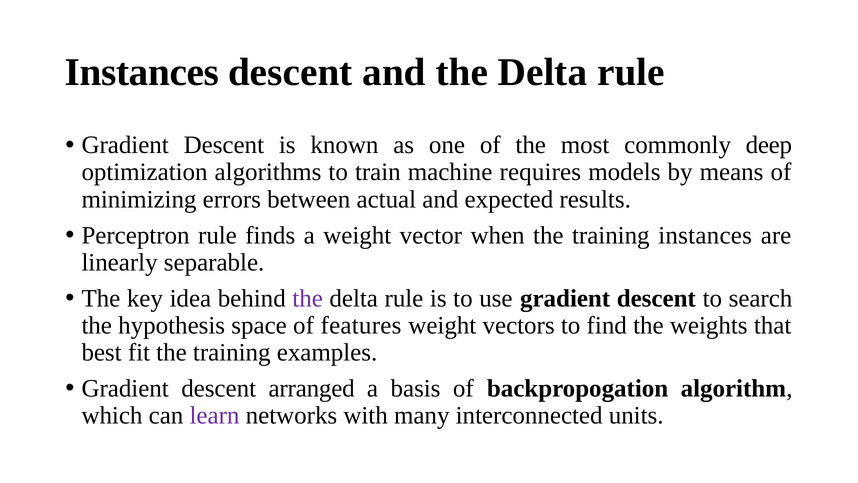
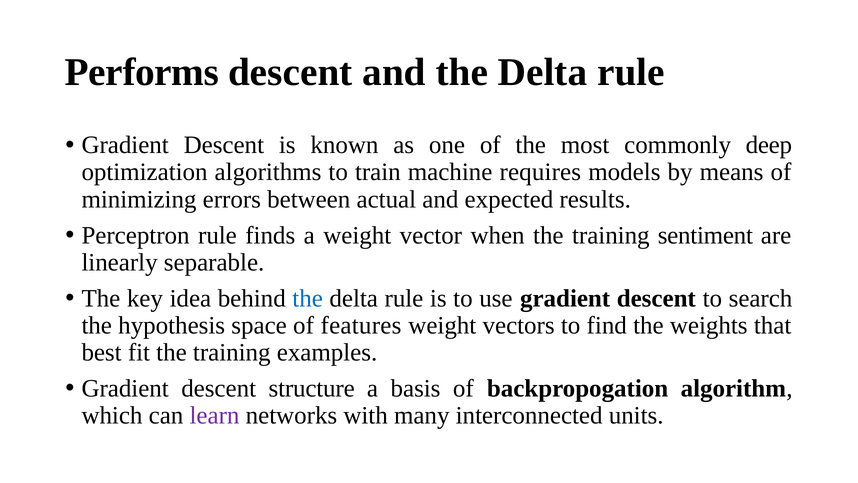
Instances: Instances -> Performs (142, 72)
training instances: instances -> sentiment (705, 235)
the colour: purple -> blue (308, 298)
arranged: arranged -> structure (312, 388)
